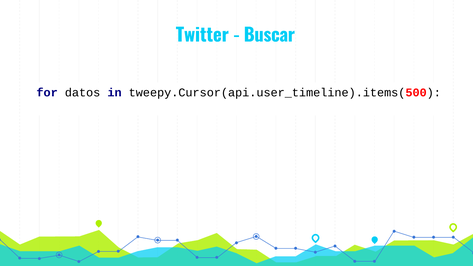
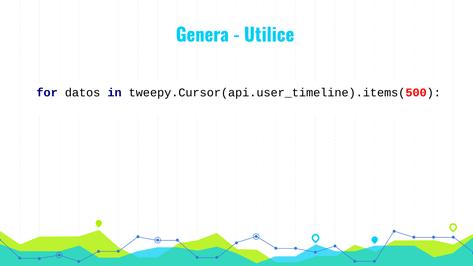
Twitter: Twitter -> Genera (202, 36)
Buscar: Buscar -> Utilice (269, 36)
